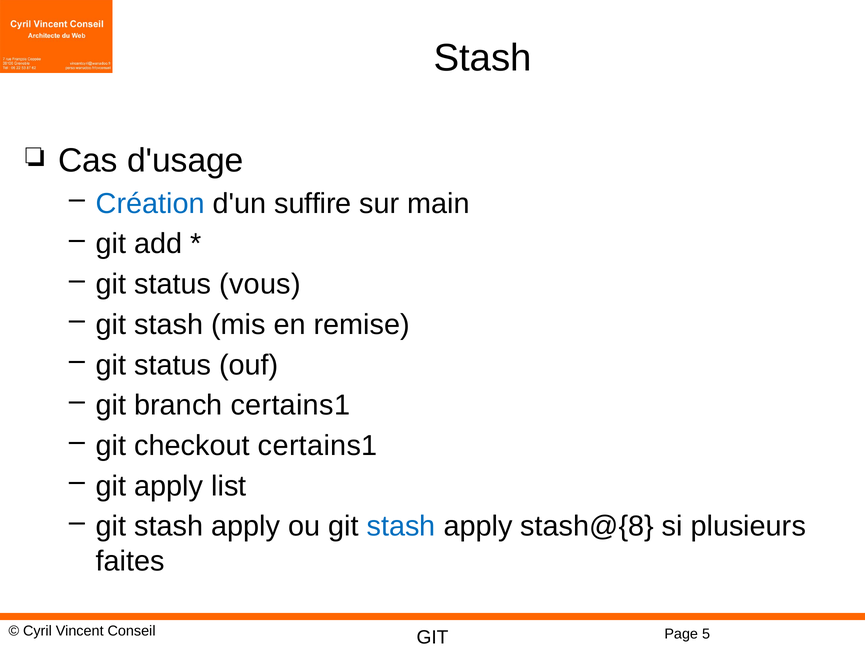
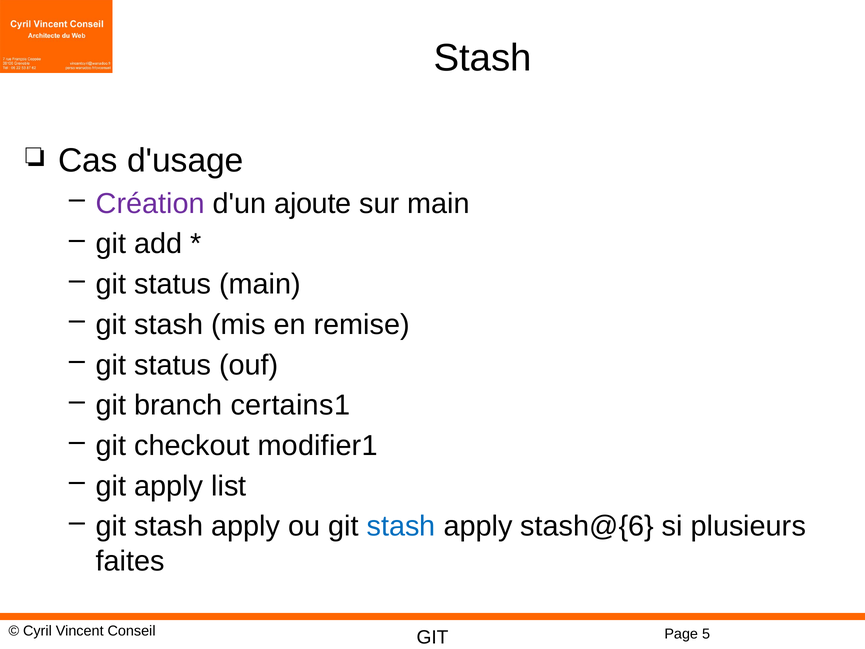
Création colour: blue -> purple (150, 203)
suffire: suffire -> ajoute (313, 203)
status vous: vous -> main (260, 284)
checkout certains1: certains1 -> modifier1 (318, 446)
stash@{8: stash@{8 -> stash@{6 (587, 526)
